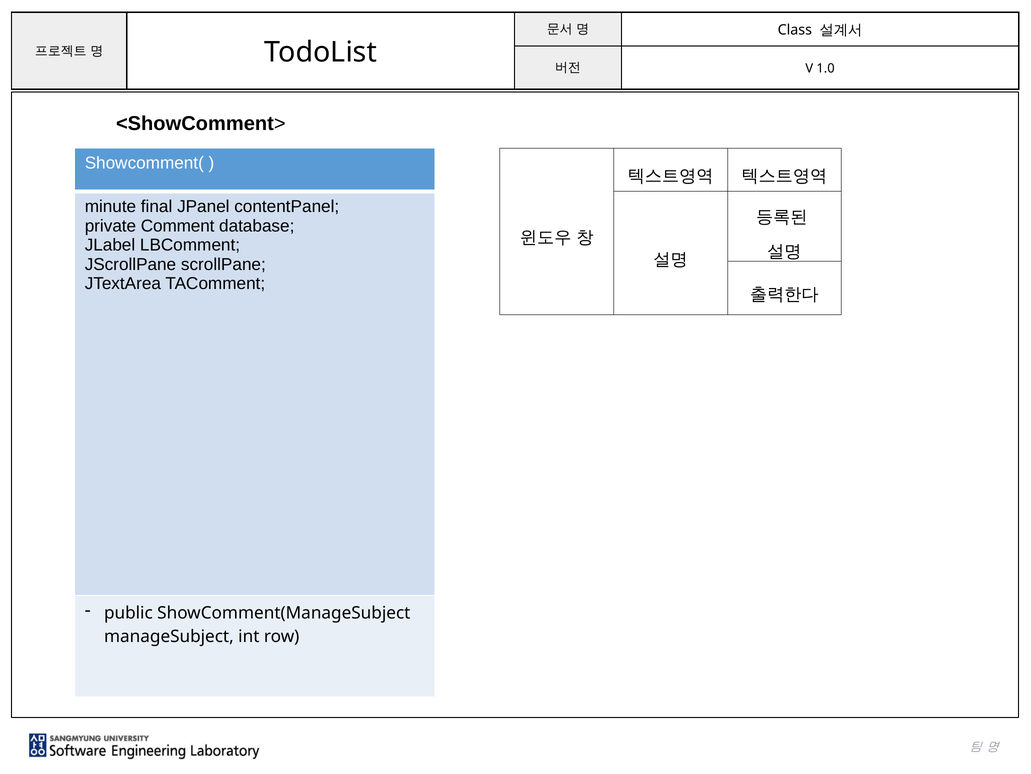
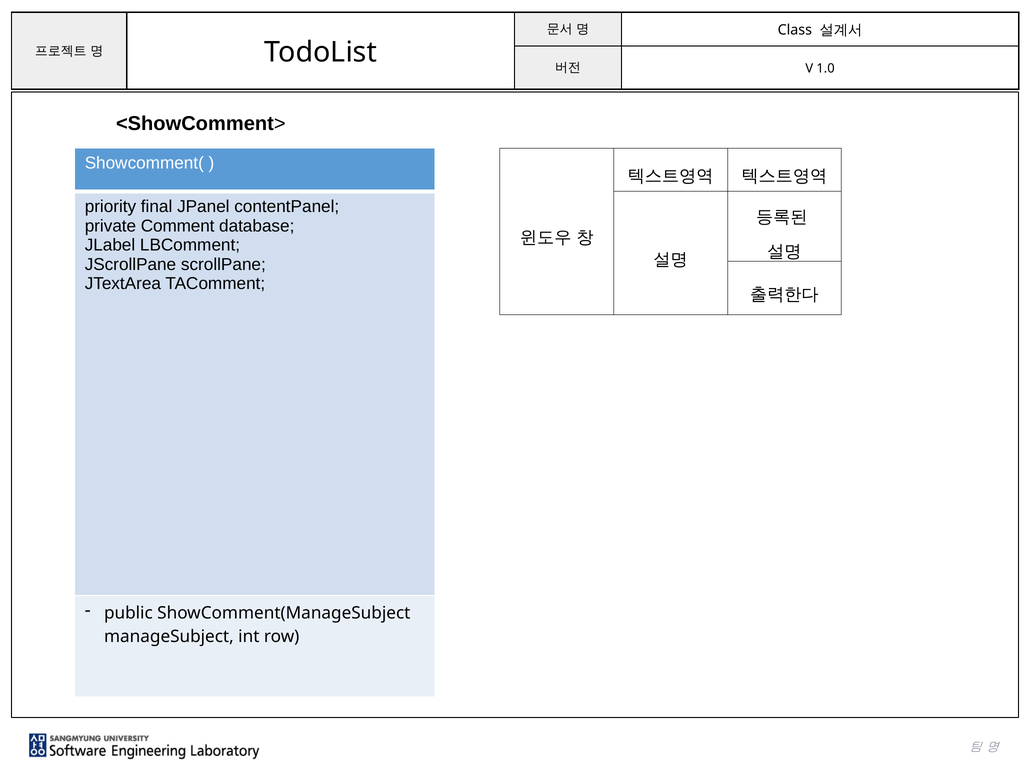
minute: minute -> priority (110, 206)
